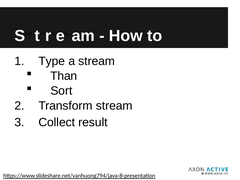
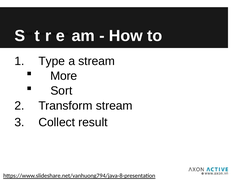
Than: Than -> More (64, 76)
